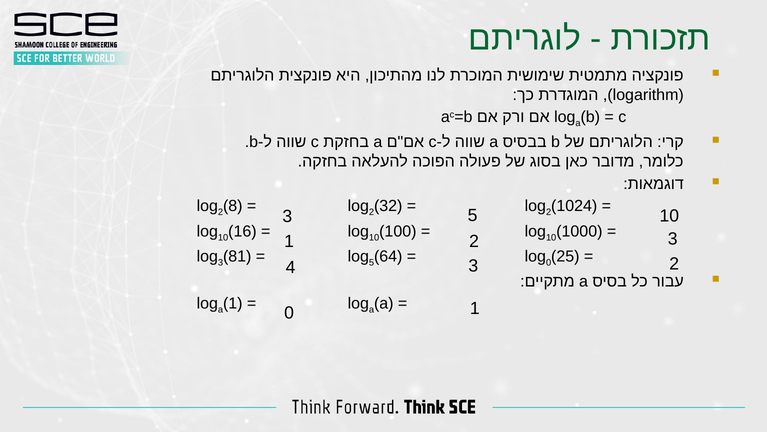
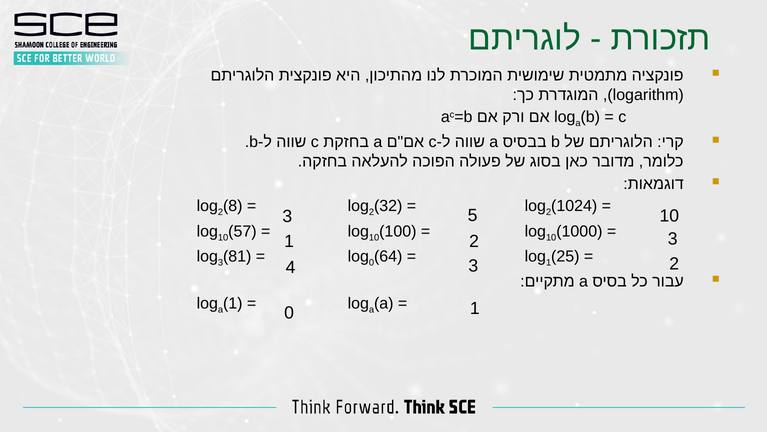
16: 16 -> 57 (242, 231)
5: 5 -> 0 (372, 262)
0: 0 -> 1 (549, 262)
